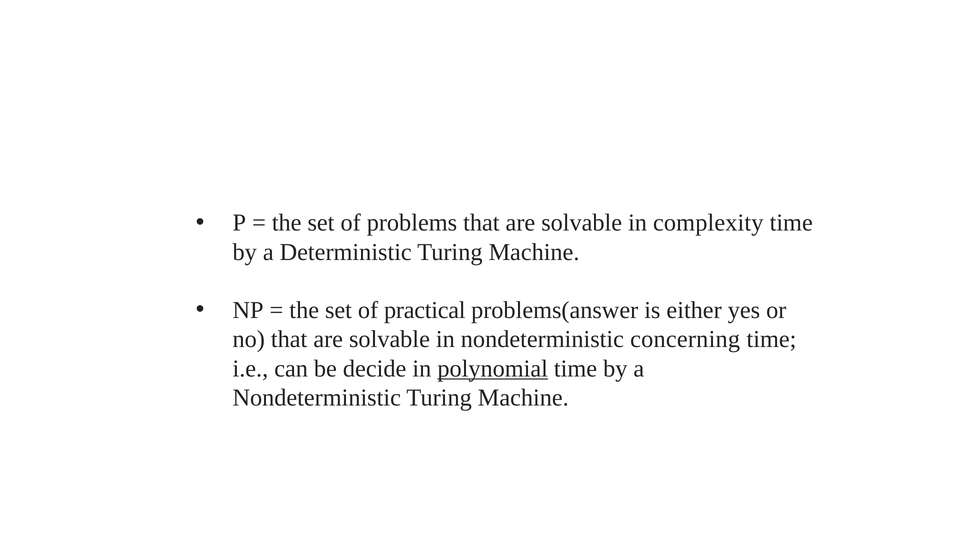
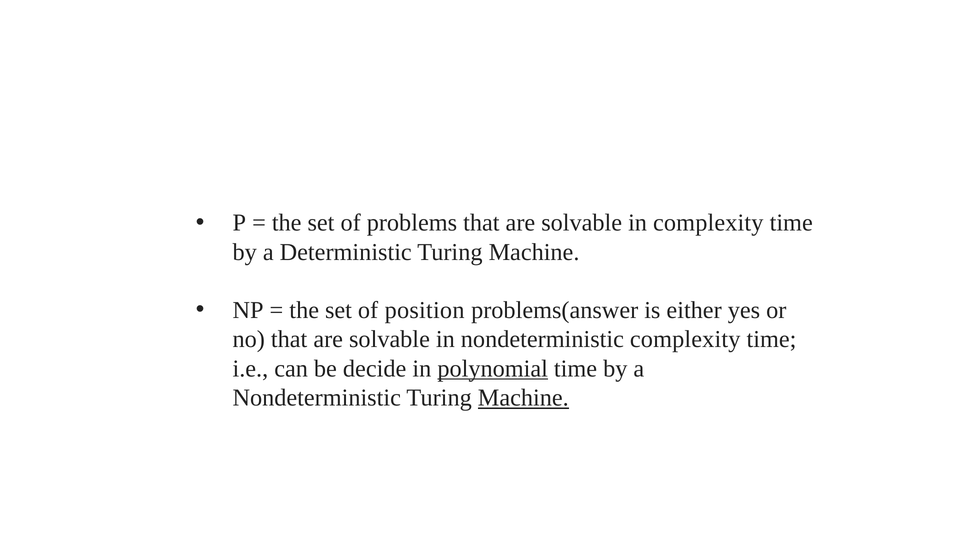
practical: practical -> position (425, 310)
nondeterministic concerning: concerning -> complexity (685, 340)
Machine underline: none -> present (523, 398)
